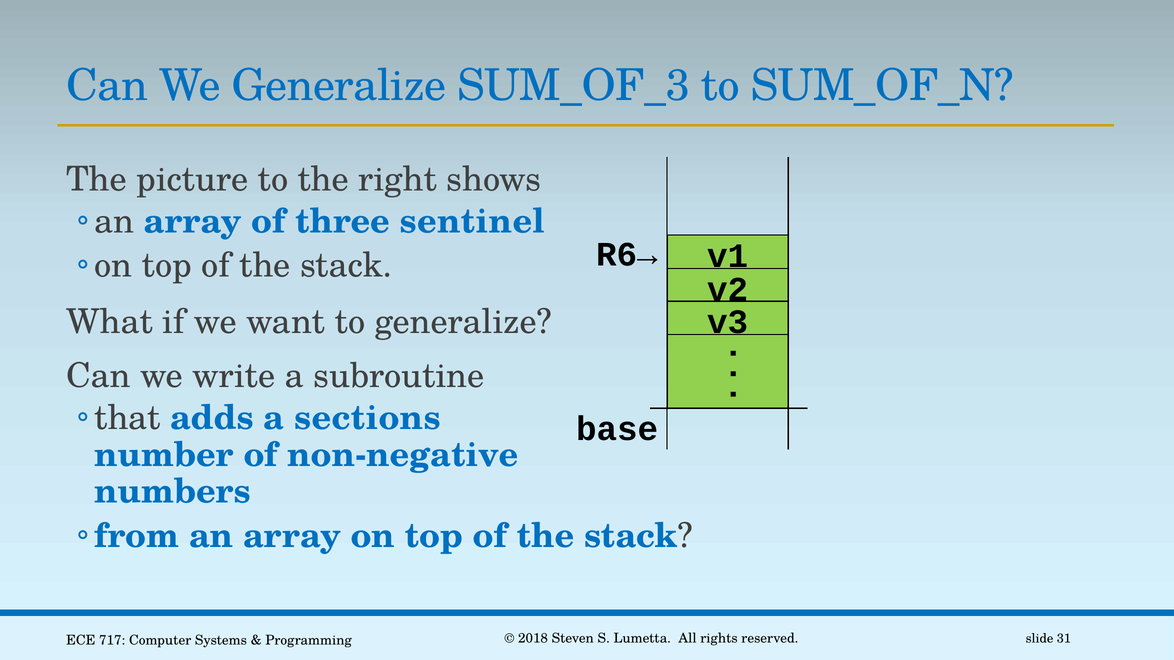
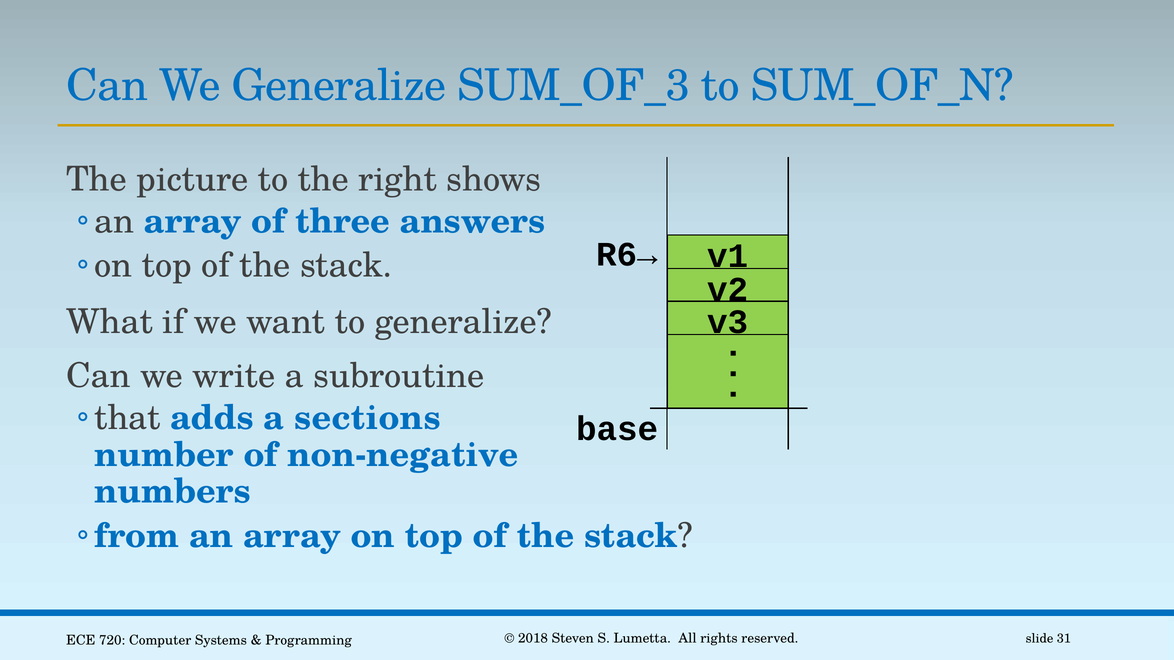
sentinel: sentinel -> answers (472, 221)
717: 717 -> 720 (112, 641)
